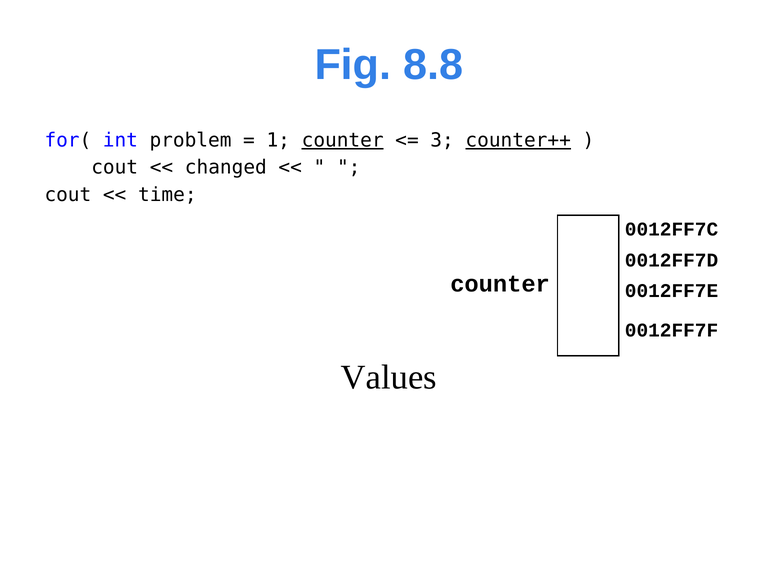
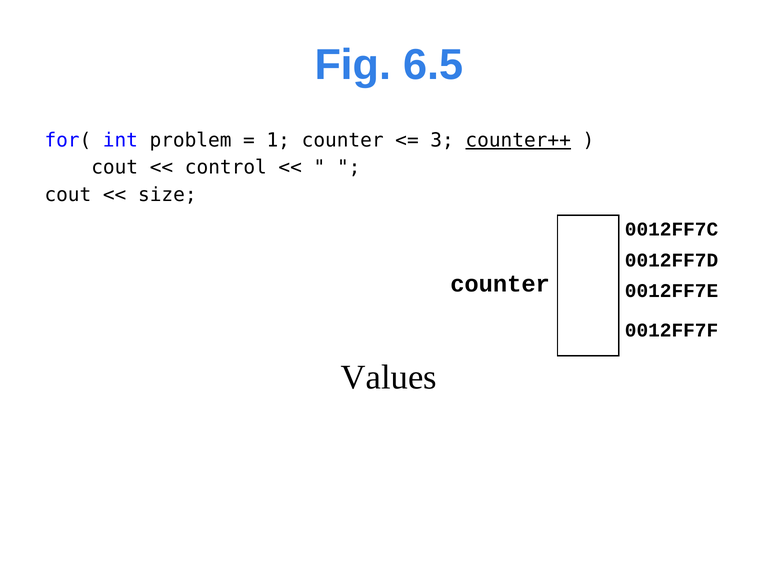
8.8: 8.8 -> 6.5 (433, 65)
counter underline: present -> none (343, 140)
changed: changed -> control (226, 167)
time: time -> size (167, 195)
